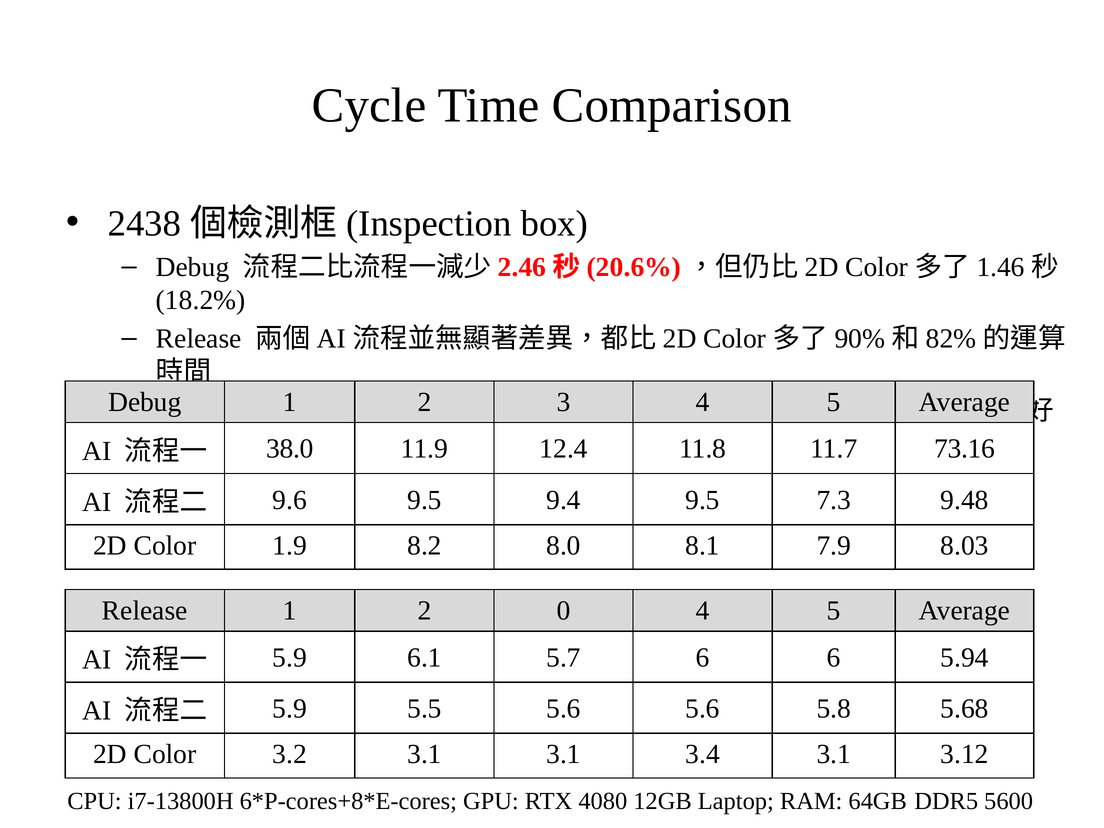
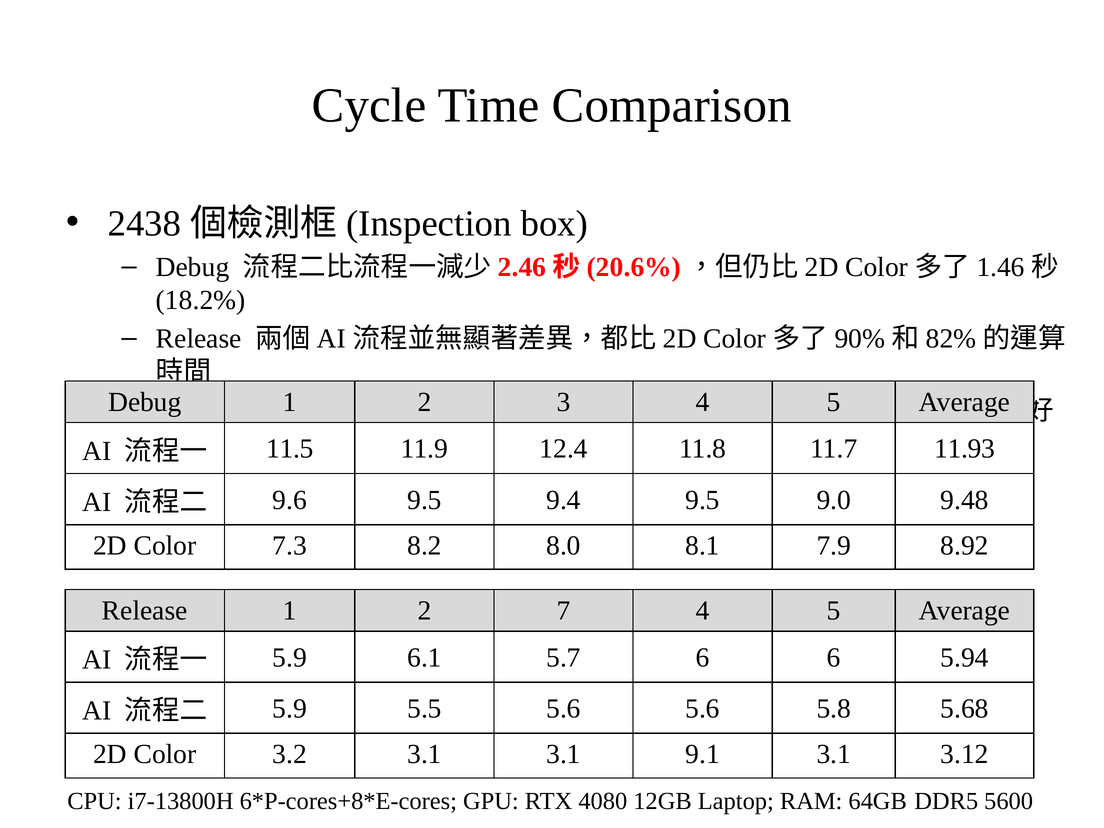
38.0: 38.0 -> 11.5 (290, 449)
73.16: 73.16 -> 11.93 (965, 449)
7.3: 7.3 -> 9.0 (834, 500)
1.9: 1.9 -> 7.3 (290, 546)
8.03: 8.03 -> 8.92 (965, 546)
0: 0 -> 7 (564, 611)
3.4: 3.4 -> 9.1 (703, 754)
